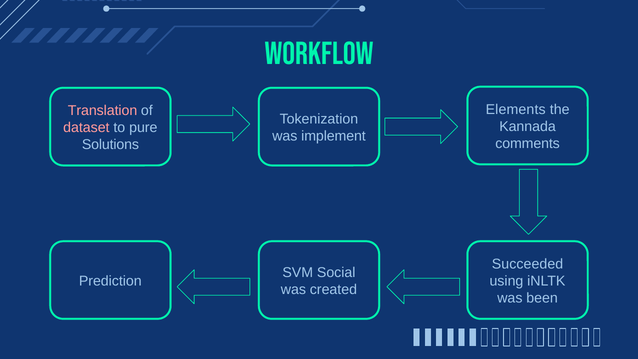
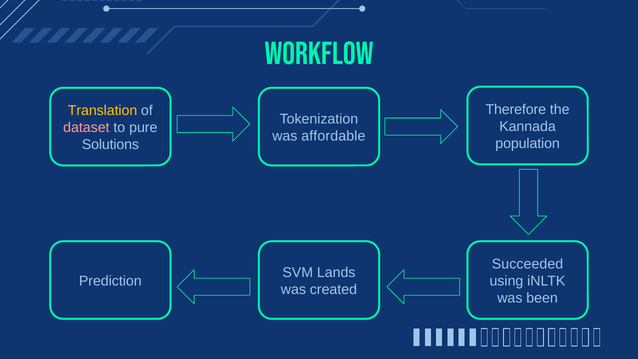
Elements: Elements -> Therefore (516, 109)
Translation colour: pink -> yellow (103, 111)
implement: implement -> affordable (333, 136)
comments: comments -> population (528, 143)
Social: Social -> Lands (336, 272)
